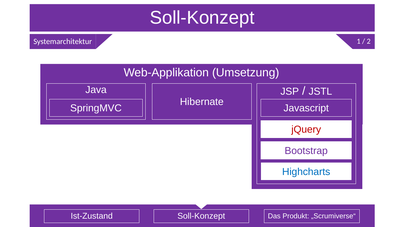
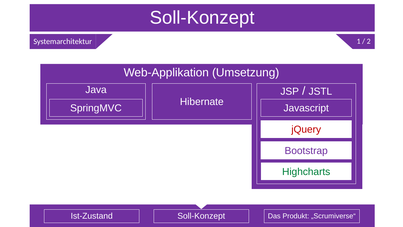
Highcharts colour: blue -> green (306, 171)
